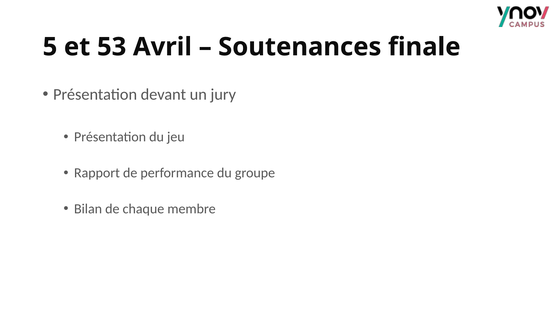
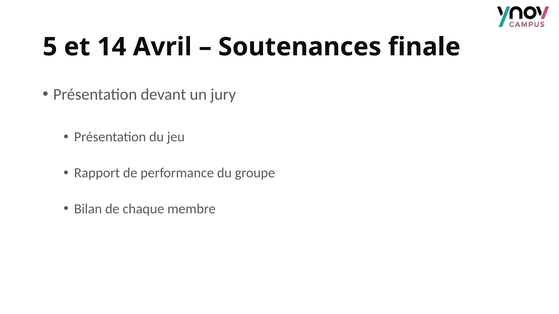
53: 53 -> 14 (112, 47)
